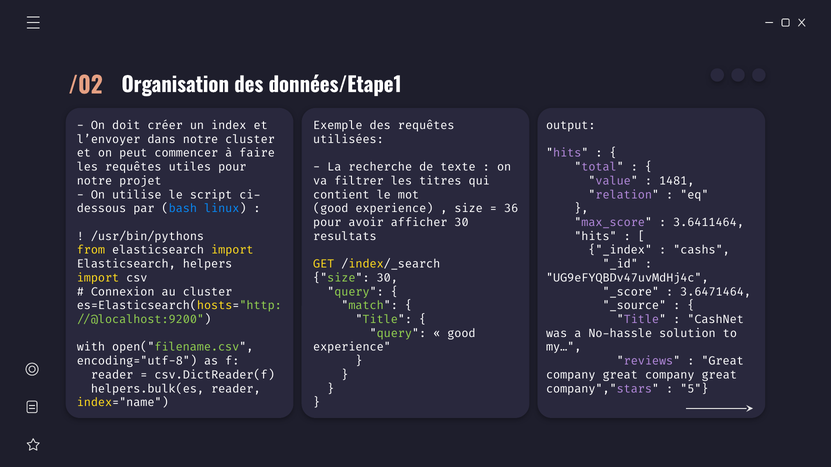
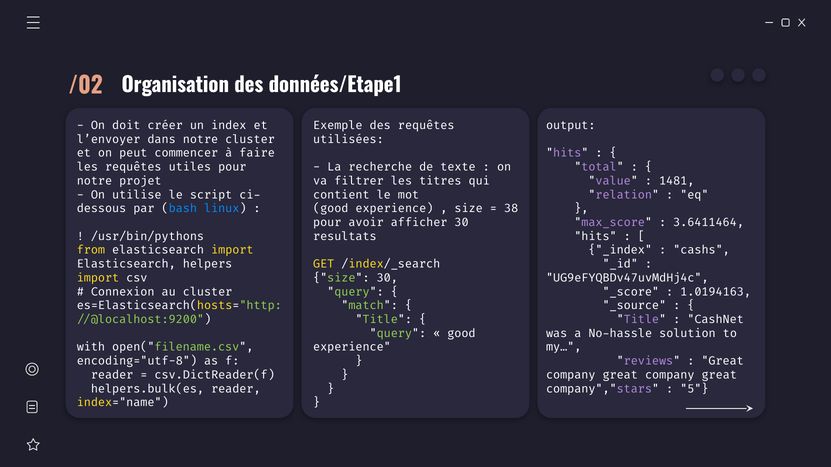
36: 36 -> 38 (511, 209)
3.6471464: 3.6471464 -> 1.0194163 (716, 292)
